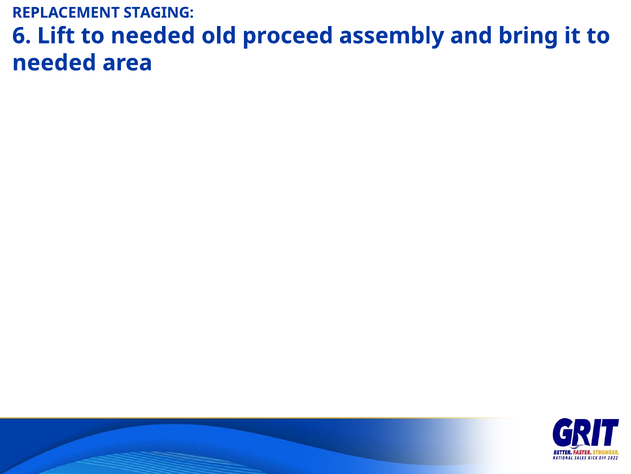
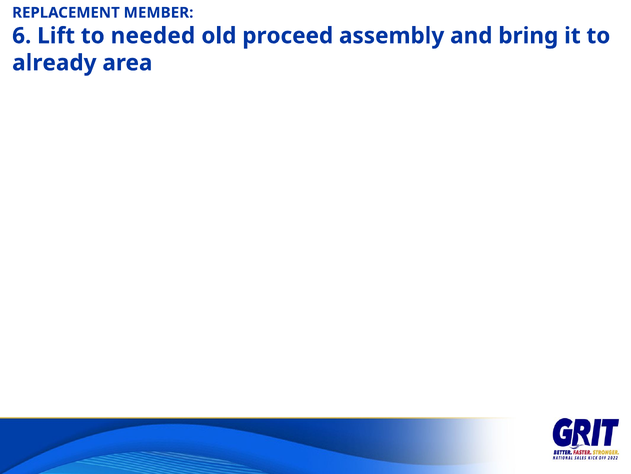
STAGING: STAGING -> MEMBER (159, 13)
needed: needed -> already (54, 63)
